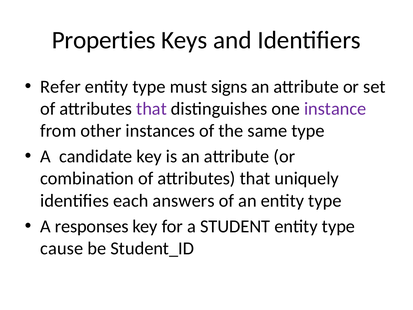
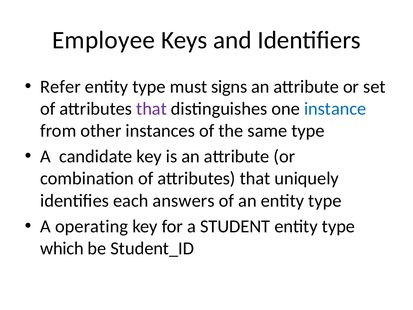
Properties: Properties -> Employee (104, 40)
instance colour: purple -> blue (335, 109)
responses: responses -> operating (92, 226)
cause: cause -> which (62, 248)
